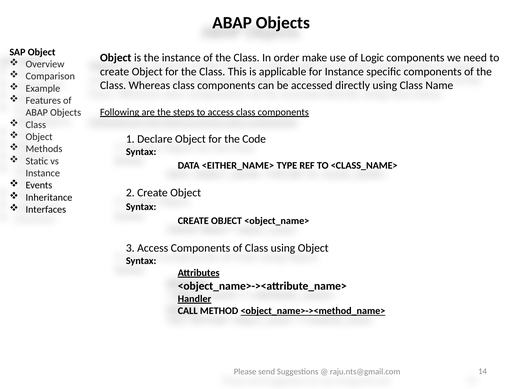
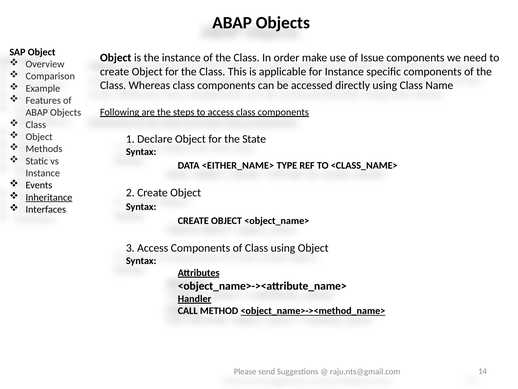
Logic: Logic -> Issue (372, 58)
Code: Code -> State (254, 139)
Inheritance underline: none -> present (49, 197)
